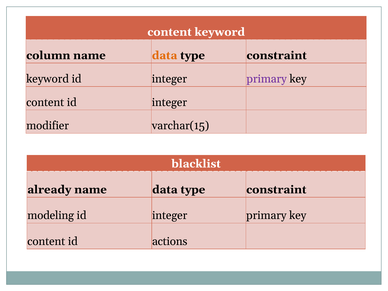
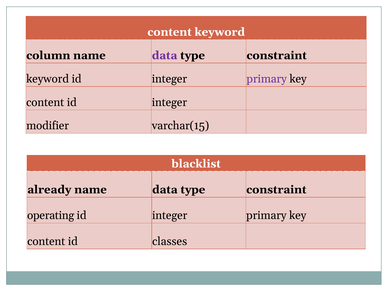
data colour: orange -> purple (165, 55)
modeling: modeling -> operating (51, 215)
actions: actions -> classes (170, 241)
